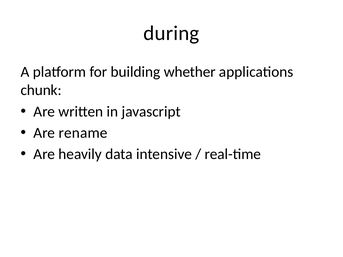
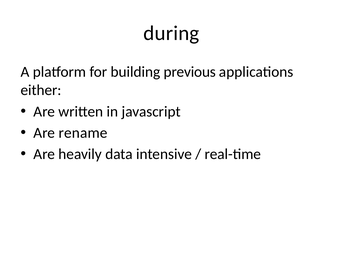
whether: whether -> previous (190, 72)
chunk: chunk -> either (41, 90)
